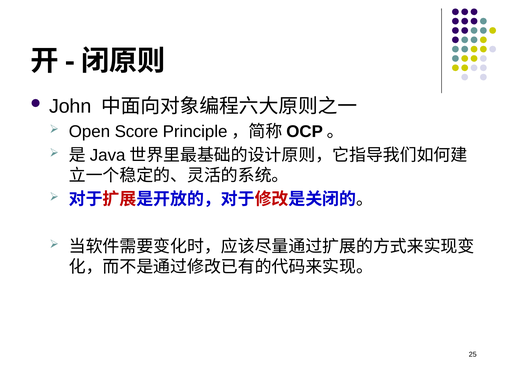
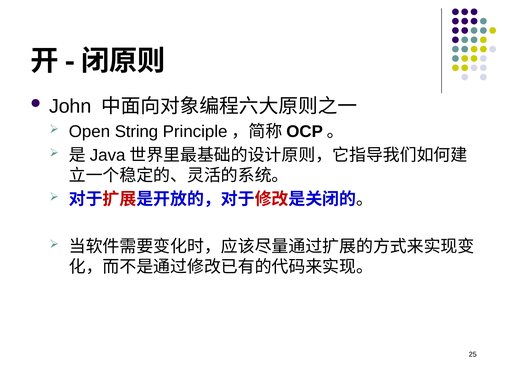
Score: Score -> String (136, 131)
